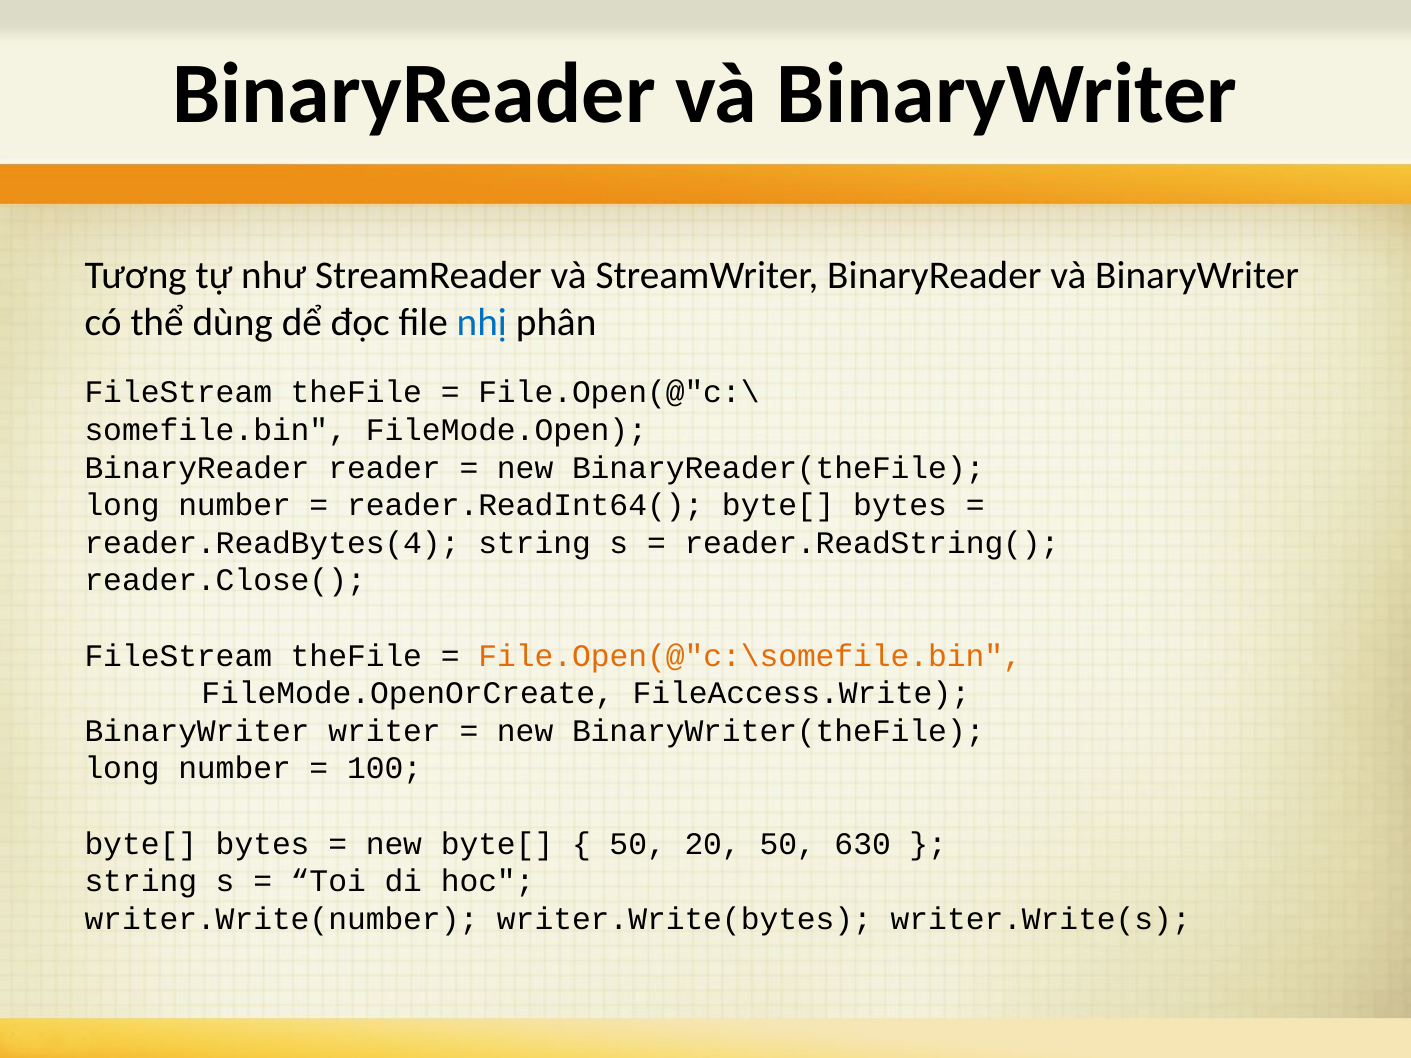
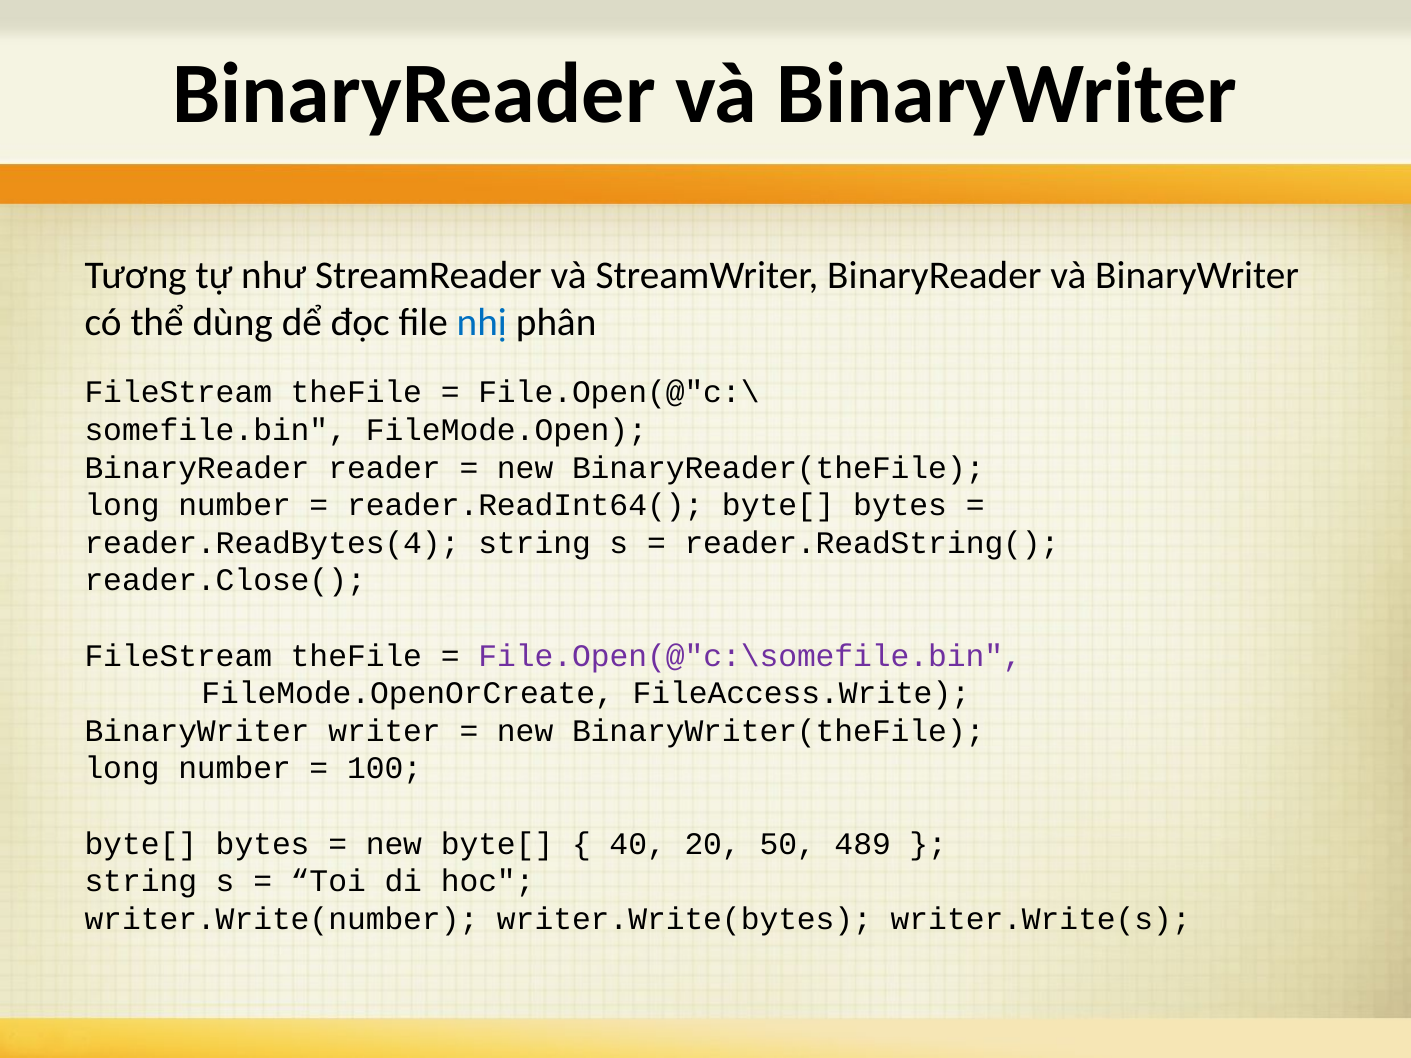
File.Open(@"c:\somefile.bin colour: orange -> purple (750, 656)
50: 50 -> 40 (638, 844)
630: 630 -> 489 (863, 844)
